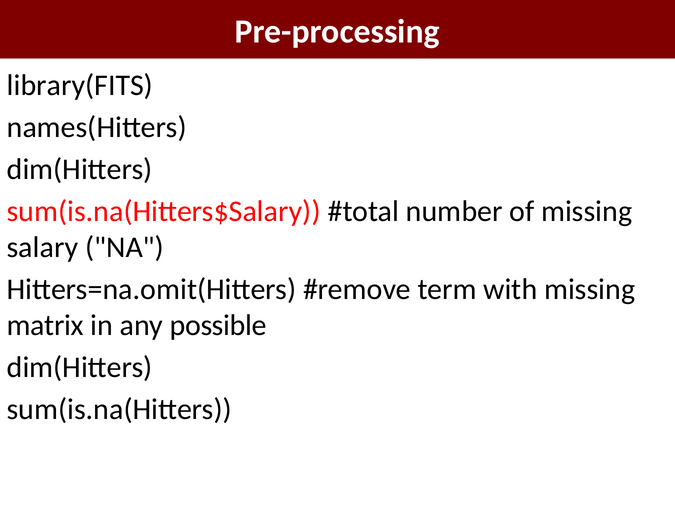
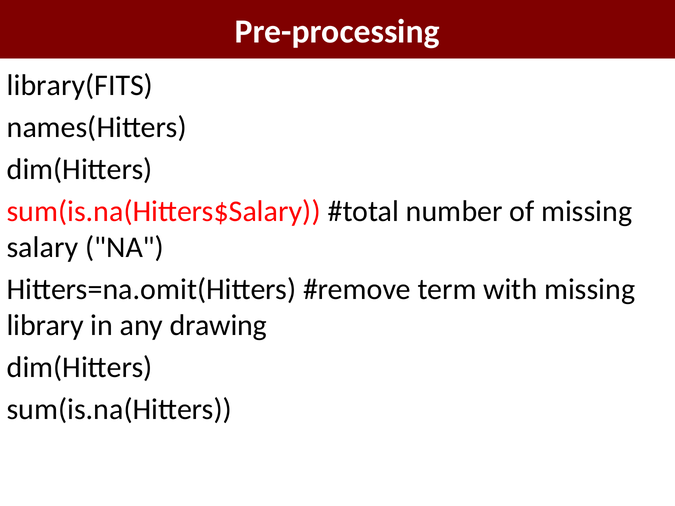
matrix: matrix -> library (45, 325)
possible: possible -> drawing (218, 325)
